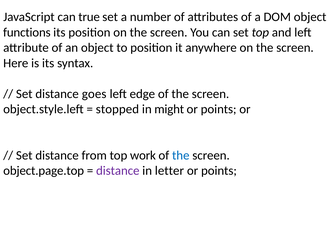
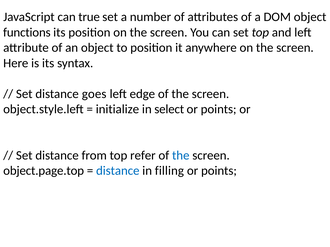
stopped: stopped -> initialize (117, 109)
might: might -> select (169, 109)
work: work -> refer (143, 156)
distance colour: purple -> blue (118, 171)
letter: letter -> filling (169, 171)
